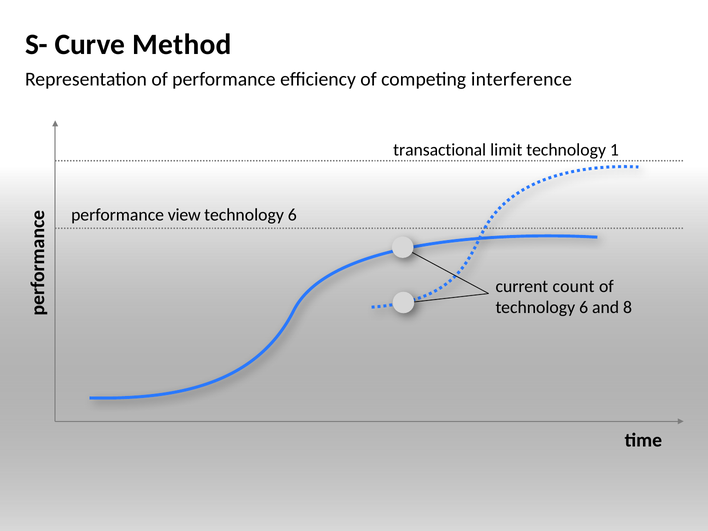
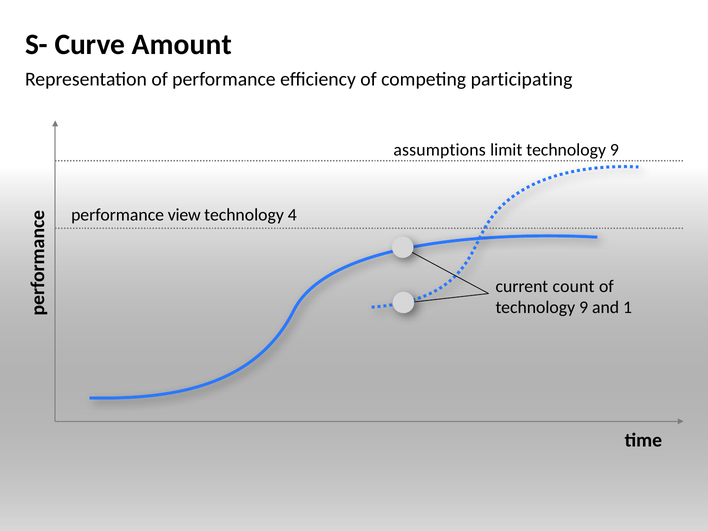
Method: Method -> Amount (182, 44)
interference: interference -> participating (522, 79)
transactional: transactional -> assumptions (440, 150)
limit technology 1: 1 -> 9 (614, 150)
6: 6 -> 4 (292, 215)
6: 6 -> 9 (584, 307)
8: 8 -> 1 (628, 307)
